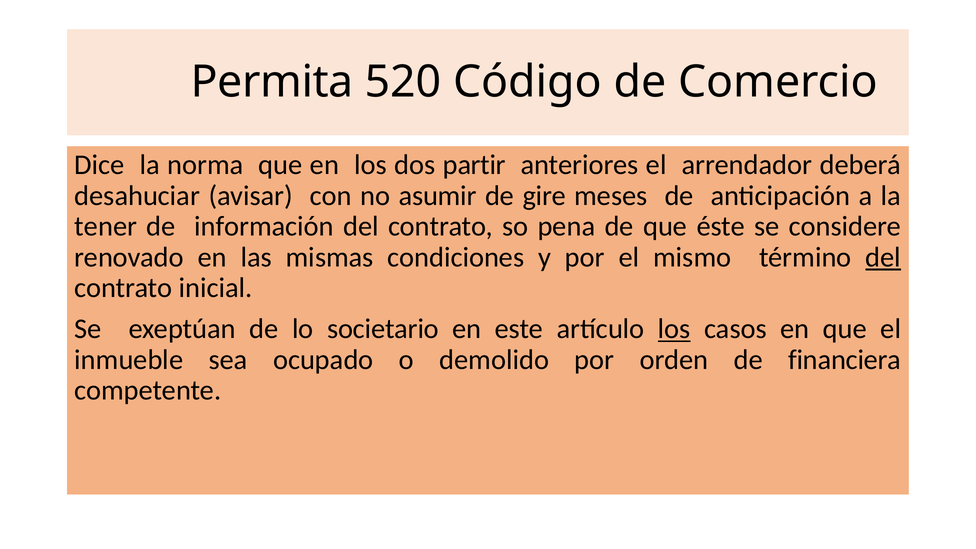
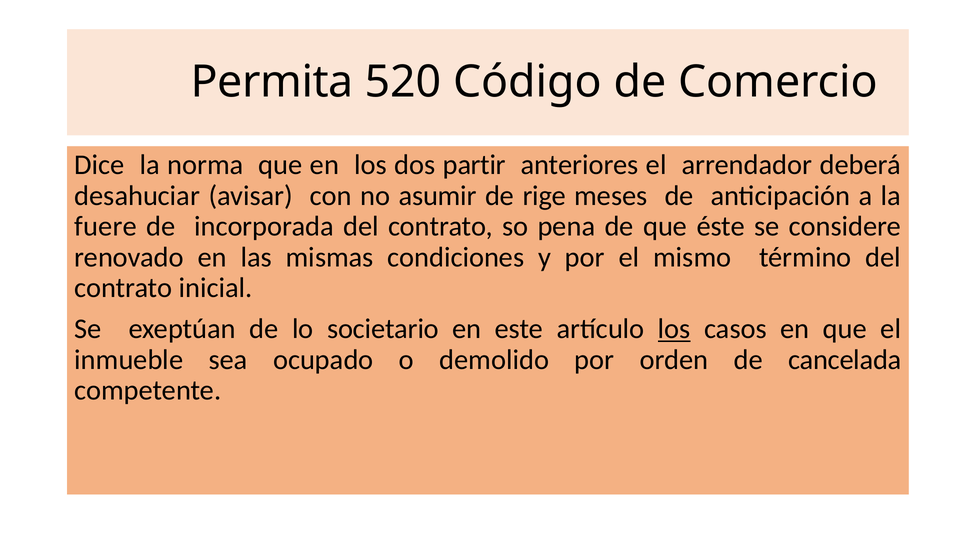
gire: gire -> rige (544, 196)
tener: tener -> fuere (106, 227)
información: información -> incorporada (264, 227)
del underline: present -> none (883, 257)
financiera: financiera -> cancelada (845, 360)
